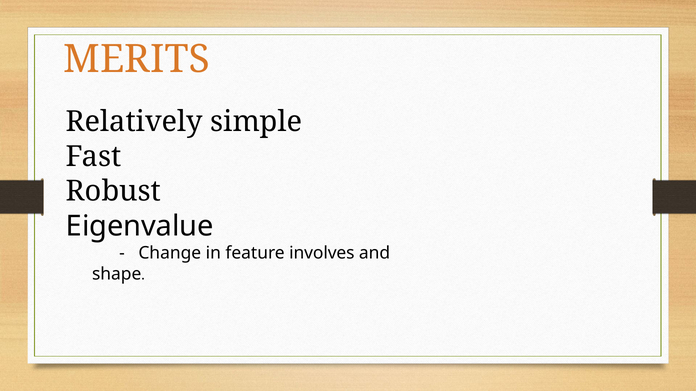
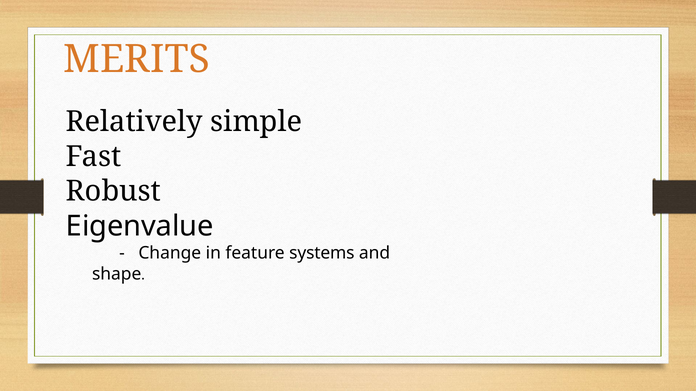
involves: involves -> systems (322, 254)
